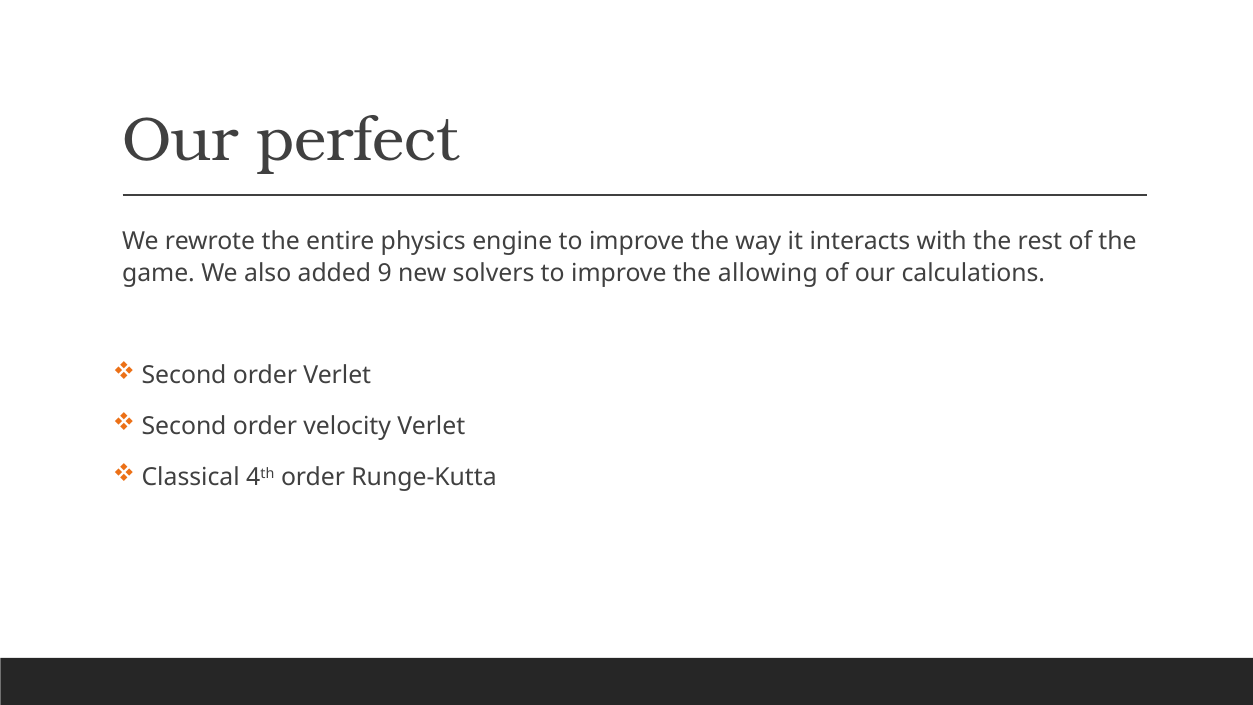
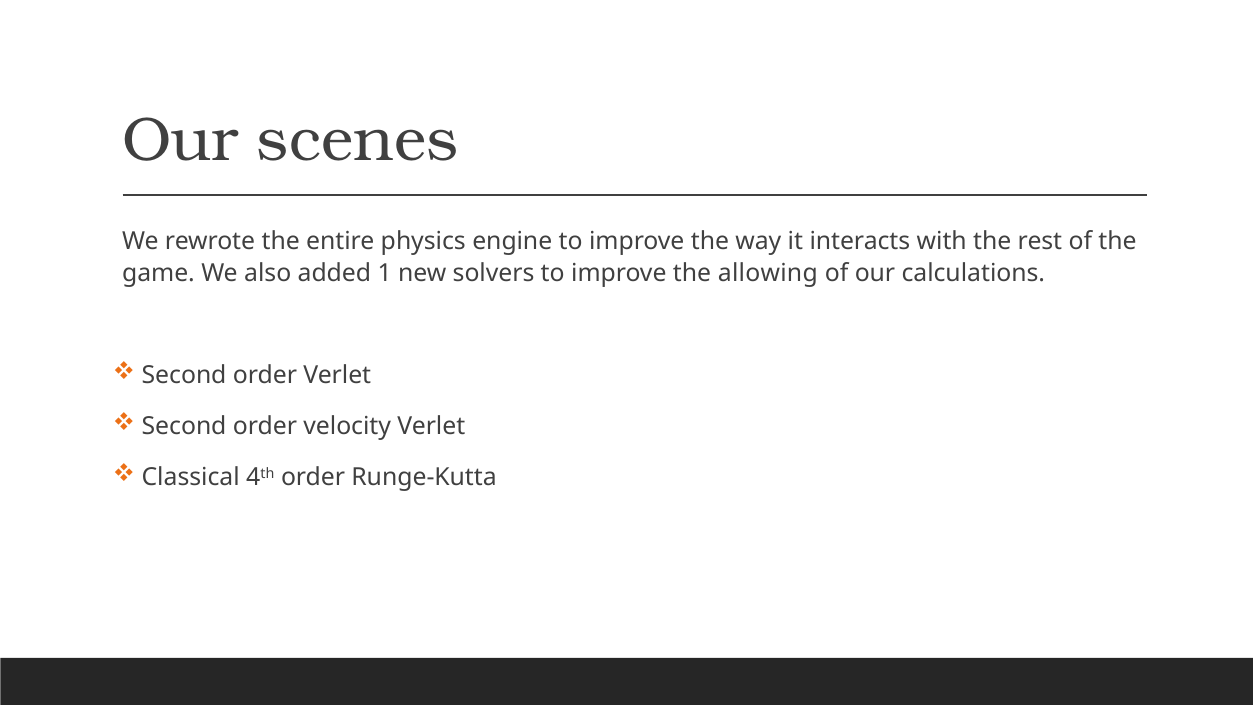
perfect: perfect -> scenes (358, 140)
9: 9 -> 1 (385, 274)
